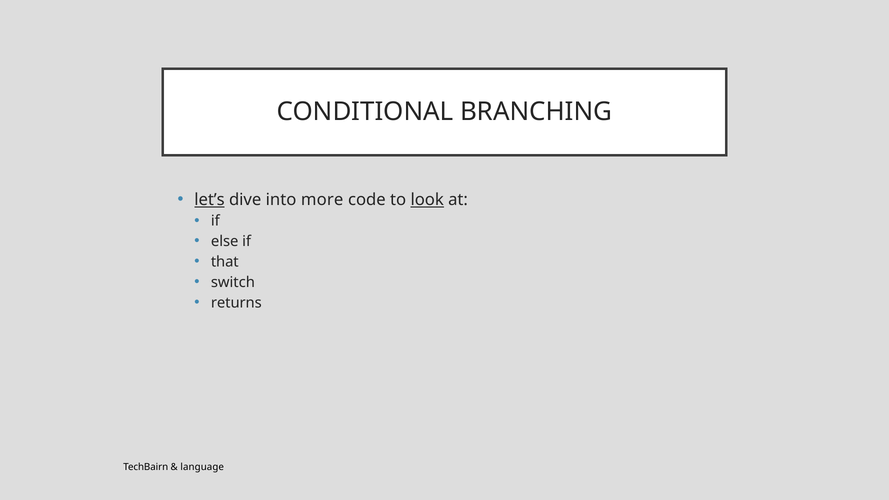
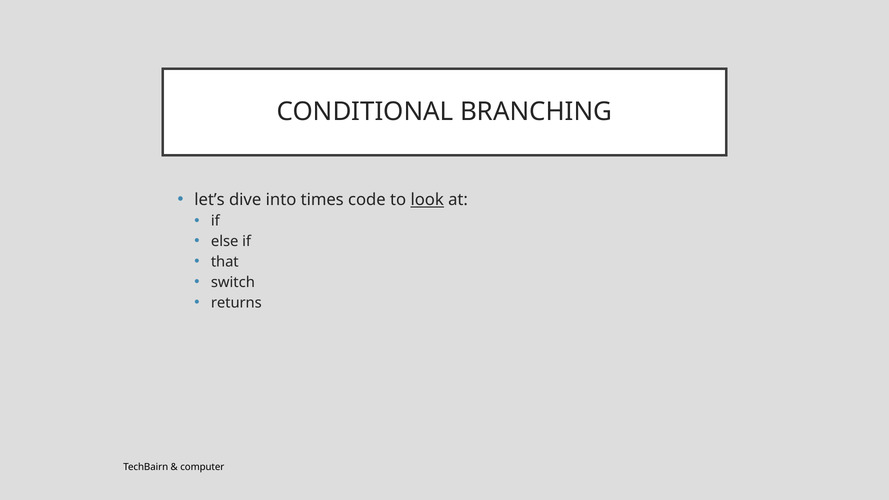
let’s underline: present -> none (209, 200)
more: more -> times (322, 200)
language: language -> computer (202, 467)
